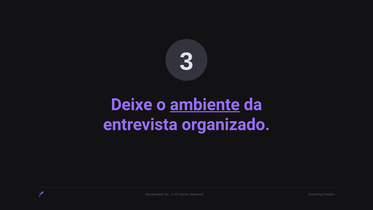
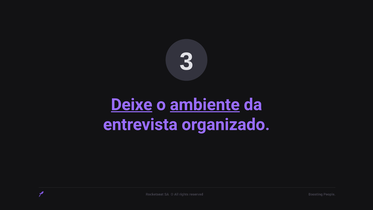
Deixe underline: none -> present (132, 105)
